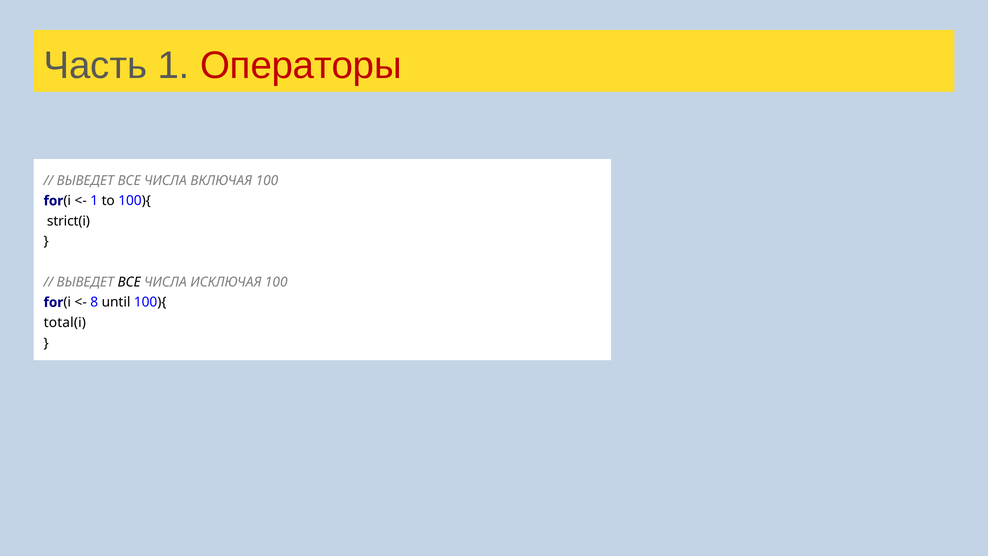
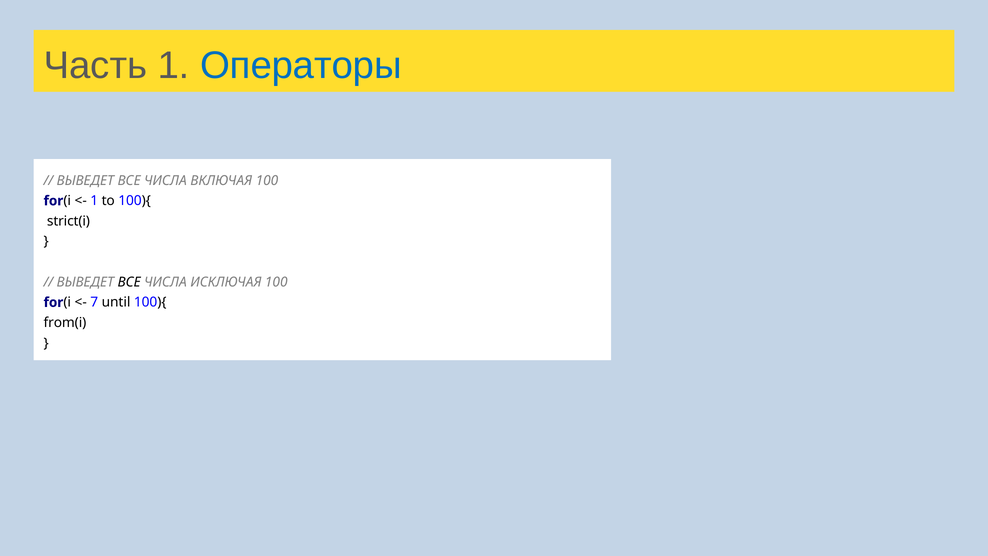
Операторы colour: red -> blue (301, 66)
8: 8 -> 7 (94, 302)
total(i: total(i -> from(i (65, 323)
